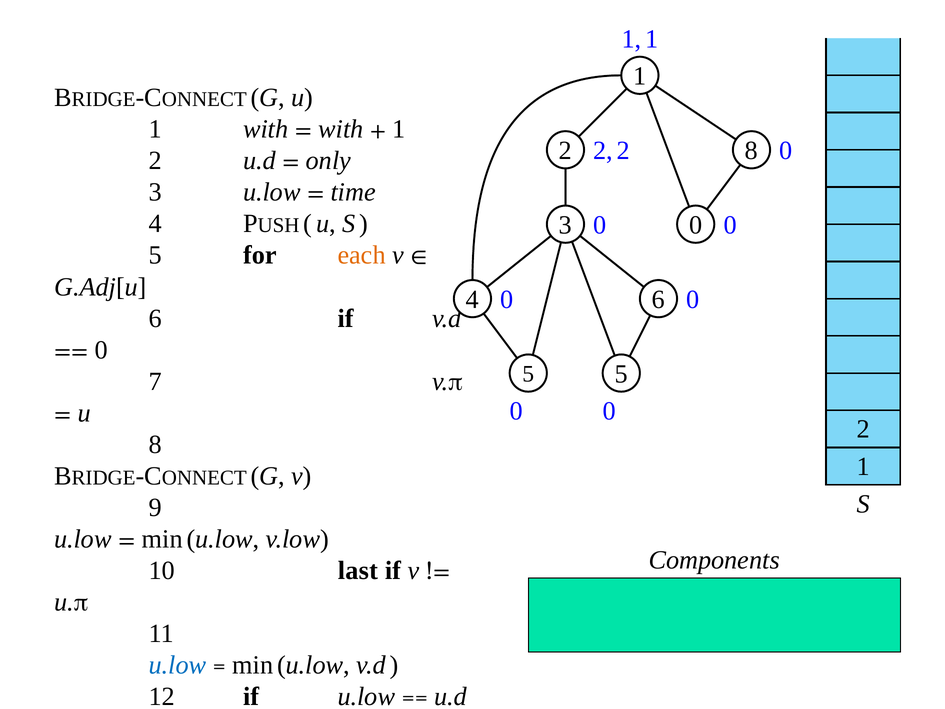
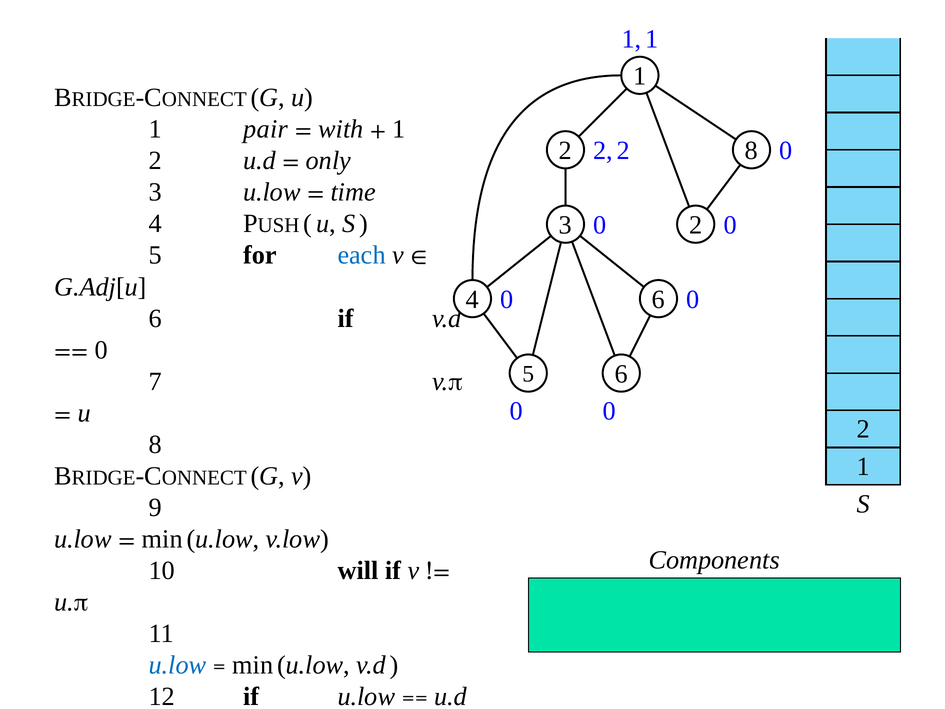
1 with: with -> pair (266, 129)
3 0: 0 -> 2 (696, 225)
each colour: orange -> blue (362, 255)
5 5: 5 -> 6 (621, 374)
last: last -> will (358, 570)
